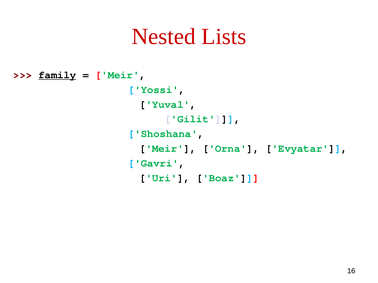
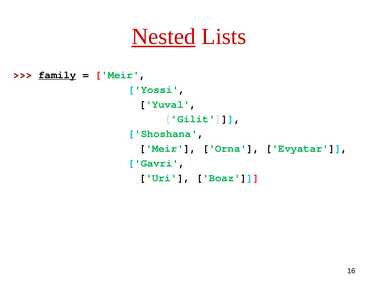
Nested underline: none -> present (164, 37)
